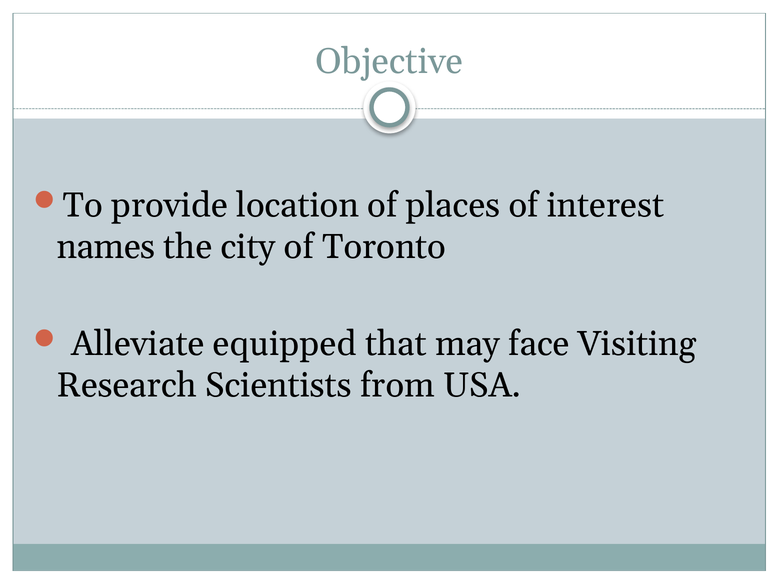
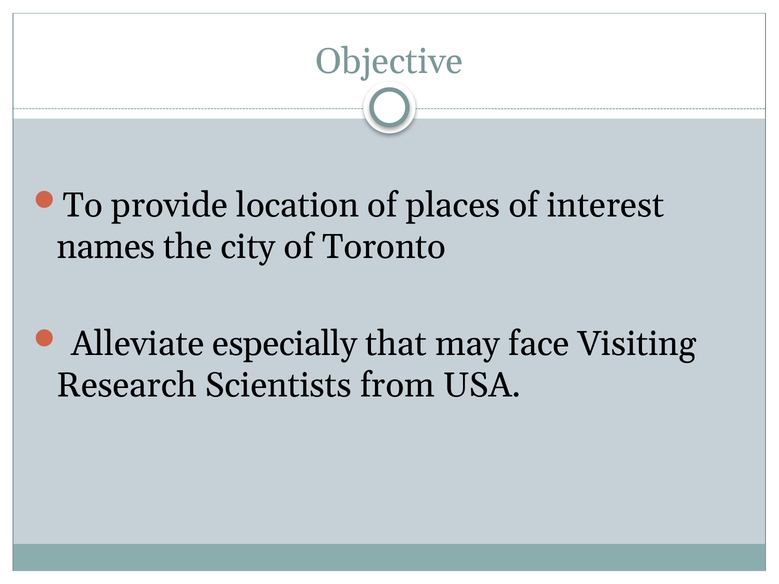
equipped: equipped -> especially (285, 344)
